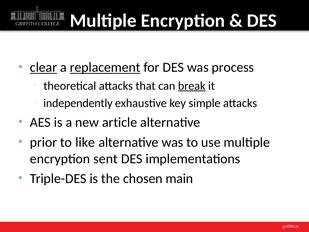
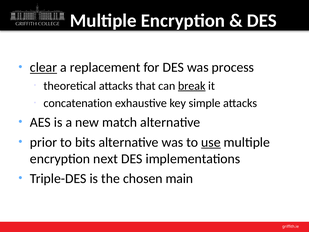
replacement underline: present -> none (105, 67)
independently: independently -> concatenation (78, 103)
article: article -> match (120, 122)
like: like -> bits (85, 142)
use underline: none -> present (211, 142)
sent: sent -> next (106, 159)
